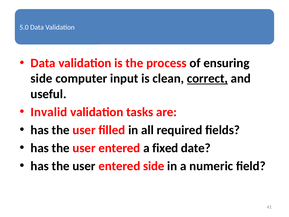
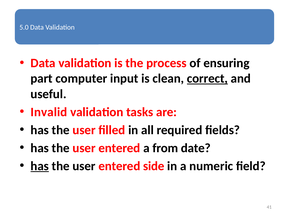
side: side -> part (42, 78)
fixed: fixed -> from (165, 148)
has underline: none -> present (40, 166)
